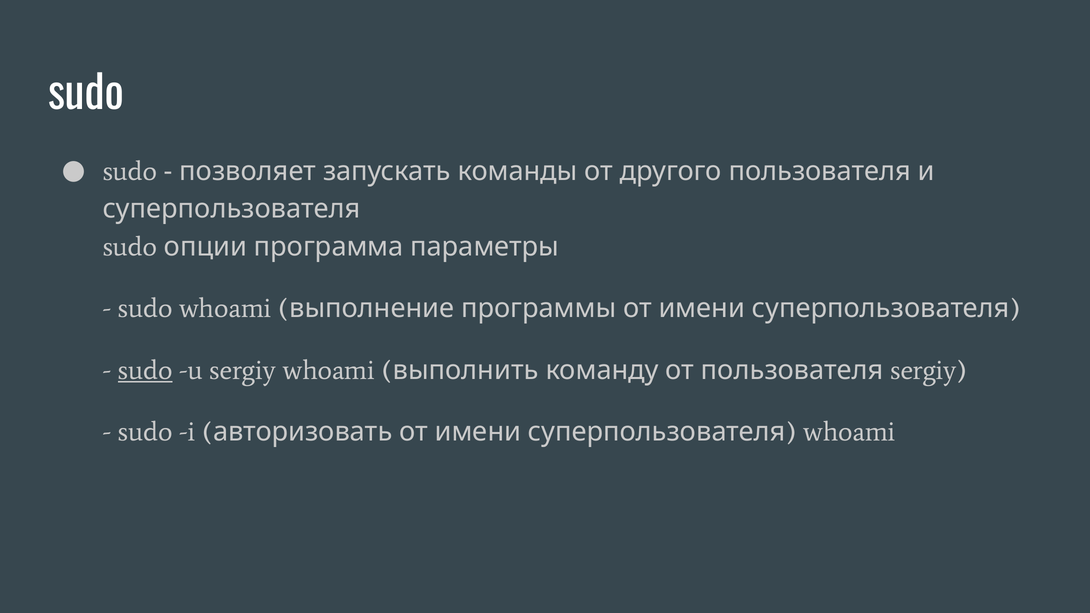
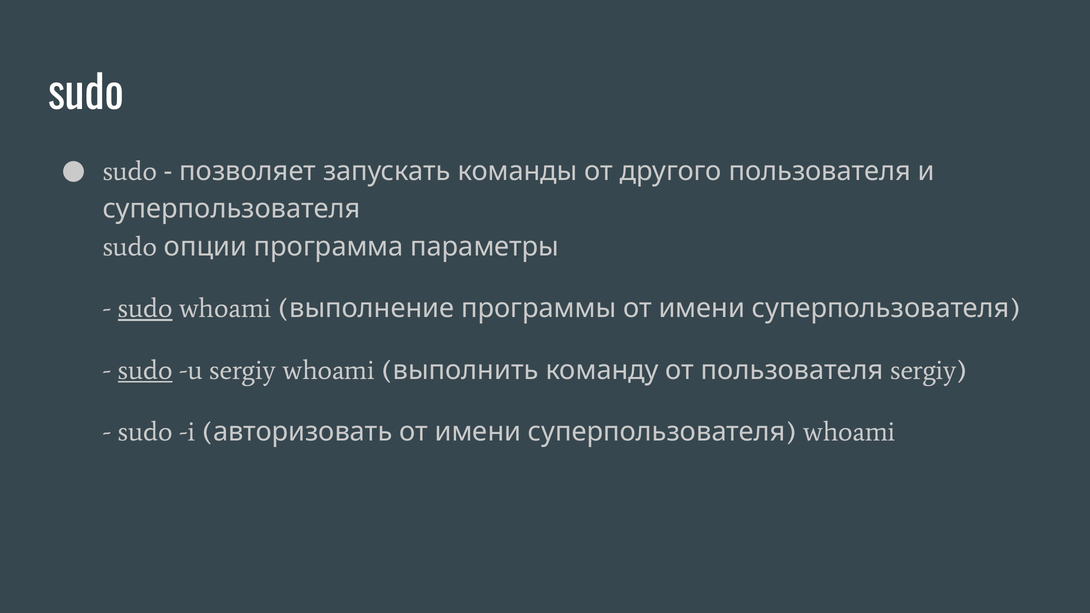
sudo underline: none -> present (145, 308)
